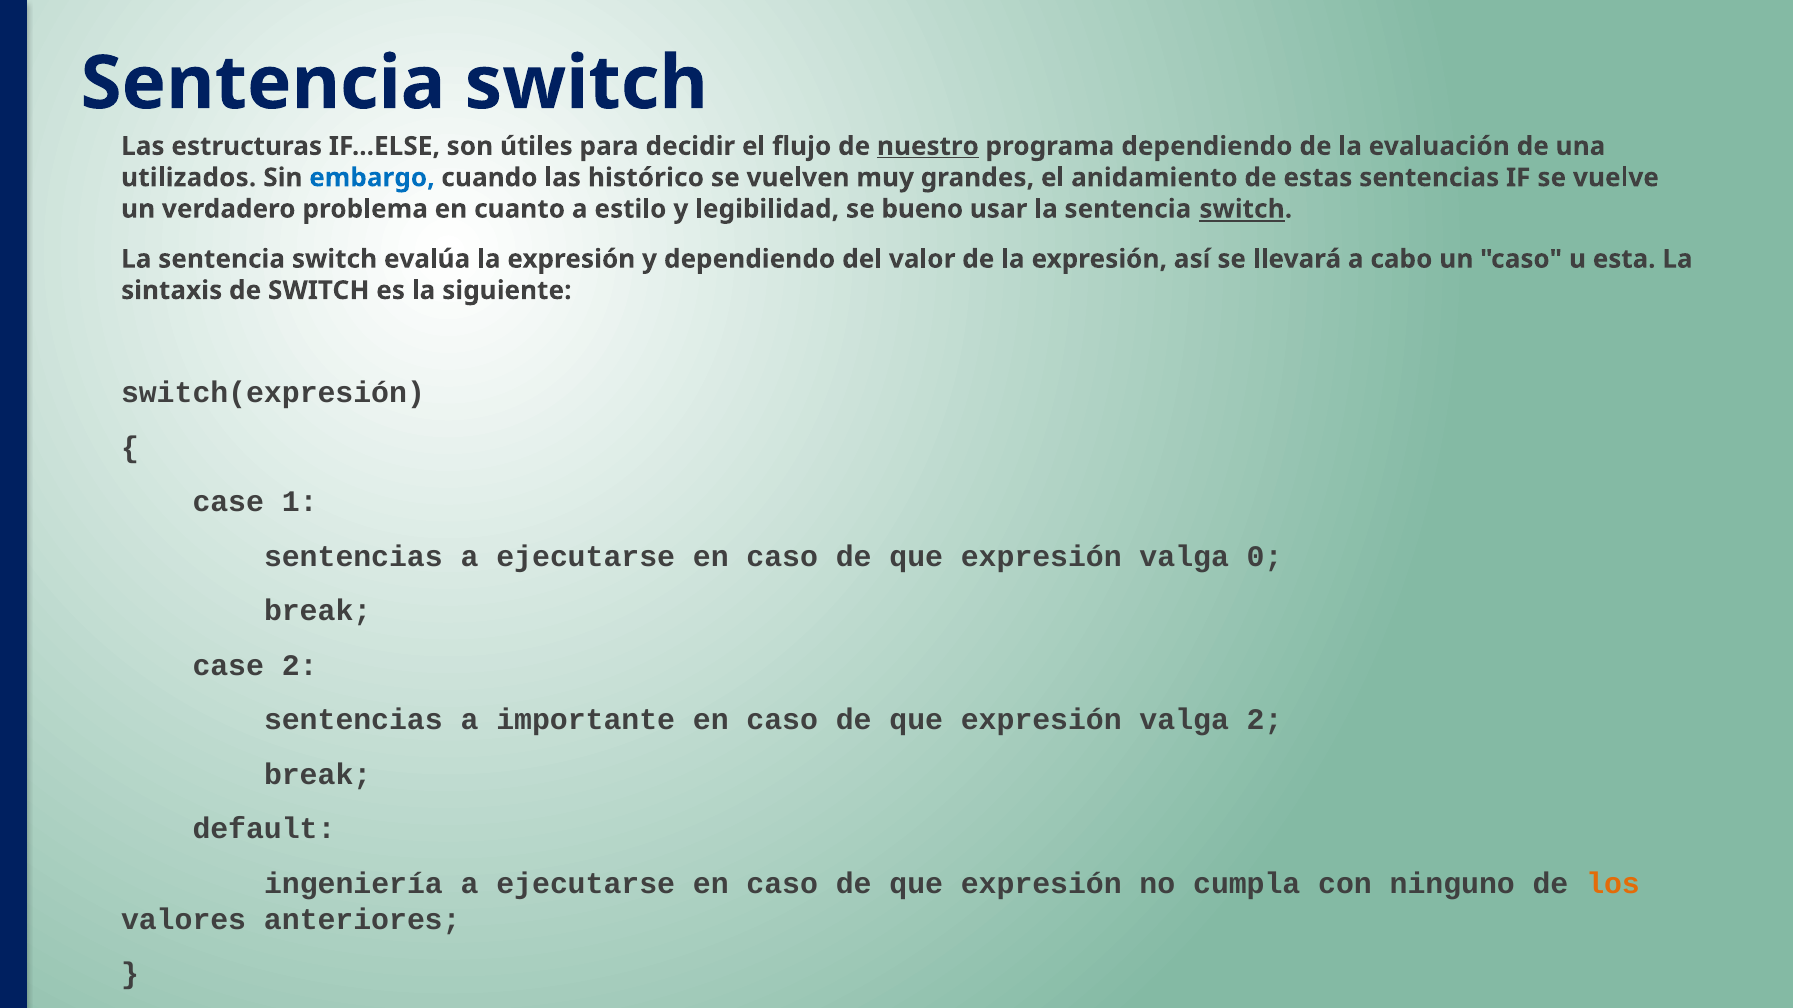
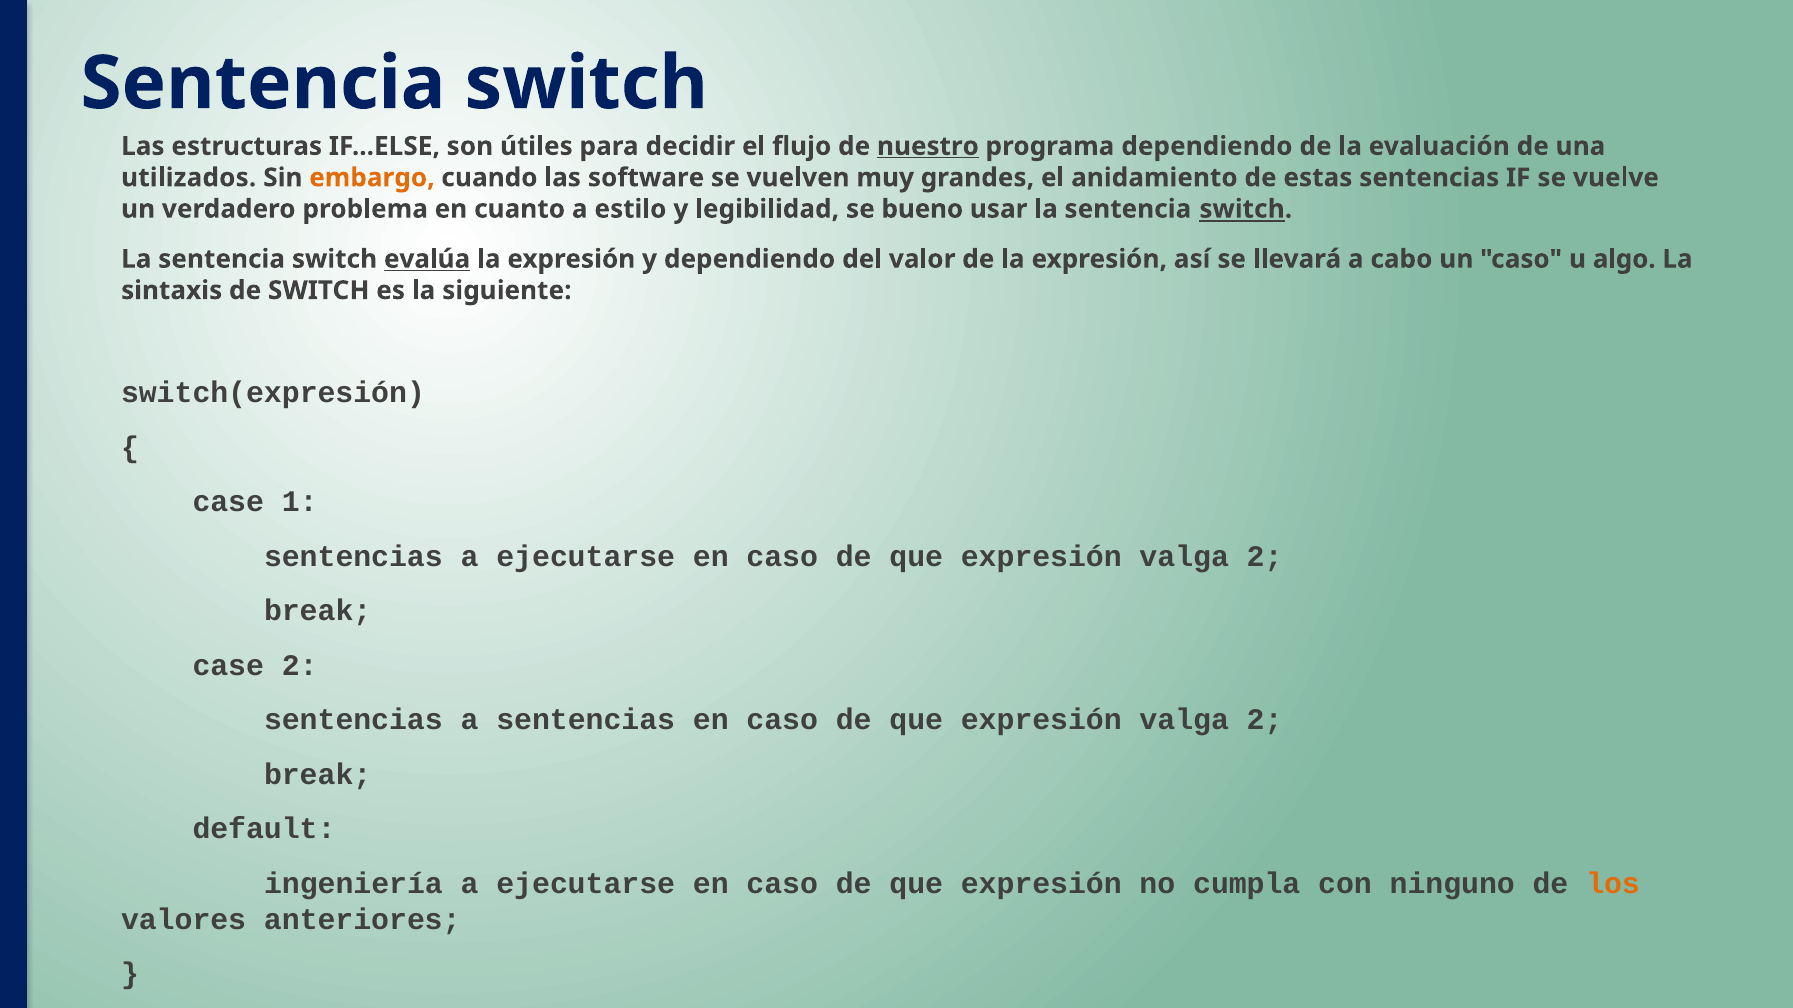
embargo colour: blue -> orange (372, 178)
histórico: histórico -> software (646, 178)
evalúa underline: none -> present (427, 259)
esta: esta -> algo (1624, 259)
0: 0 -> 2 (1265, 557)
a importante: importante -> sentencias (586, 720)
